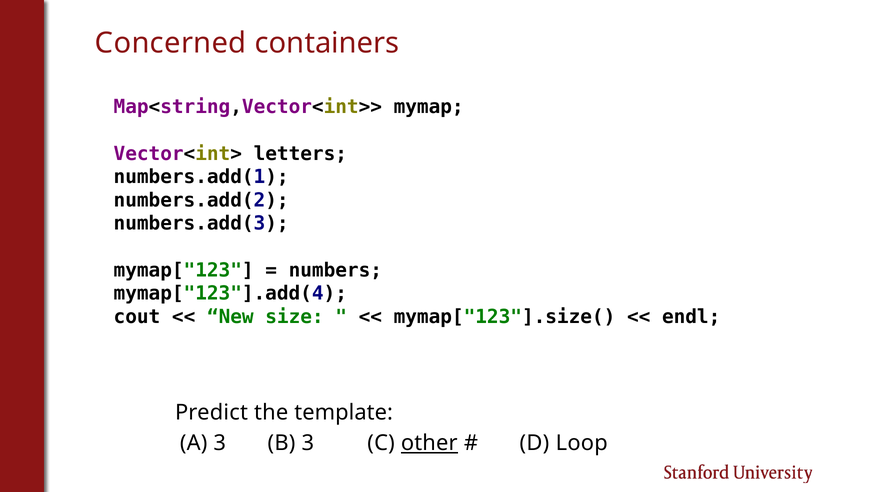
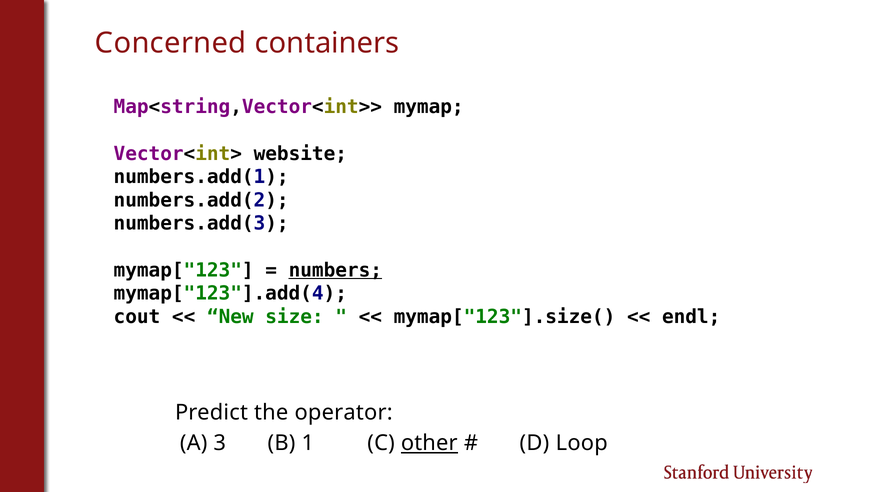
letters: letters -> website (300, 154)
numbers underline: none -> present (335, 270)
template: template -> operator (344, 413)
B 3: 3 -> 1 (308, 443)
